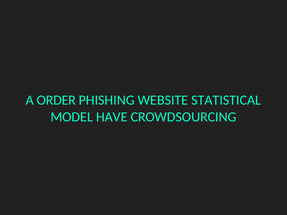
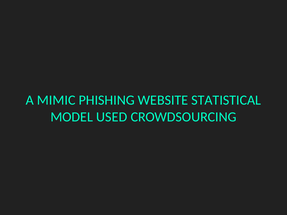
ORDER: ORDER -> MIMIC (56, 100)
HAVE: HAVE -> USED (112, 117)
